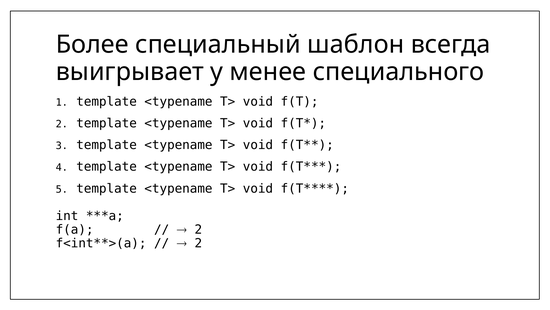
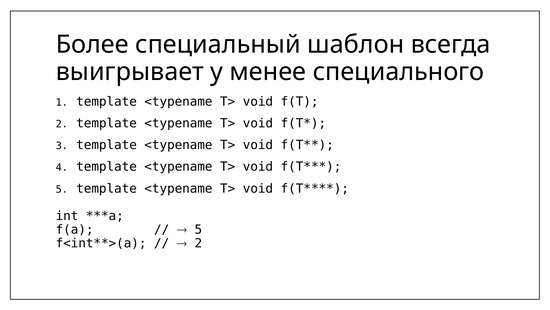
2: 2 -> 5 (198, 229)
